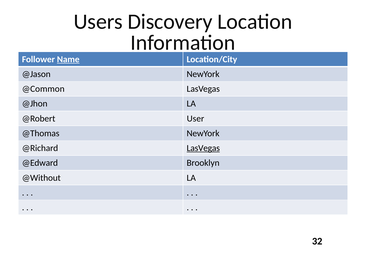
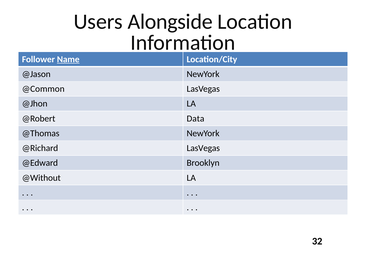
Discovery: Discovery -> Alongside (170, 22)
User: User -> Data (195, 119)
LasVegas underline: present -> none (203, 148)
